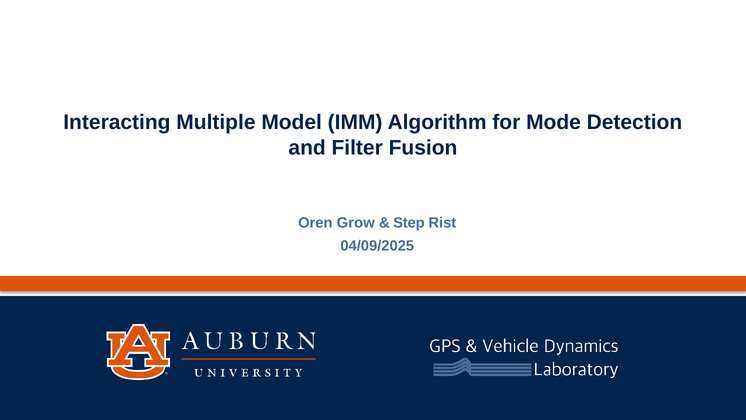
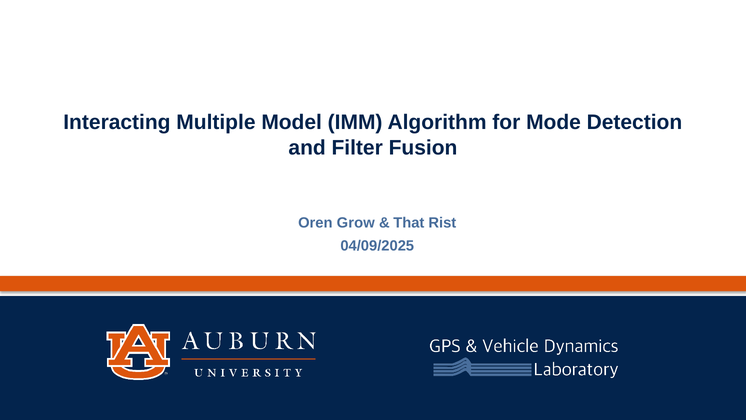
Step: Step -> That (409, 222)
